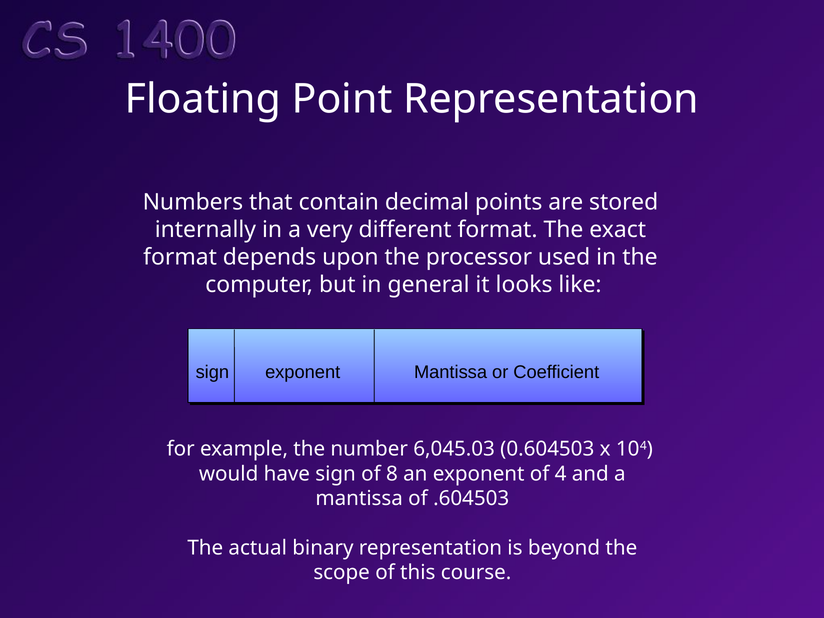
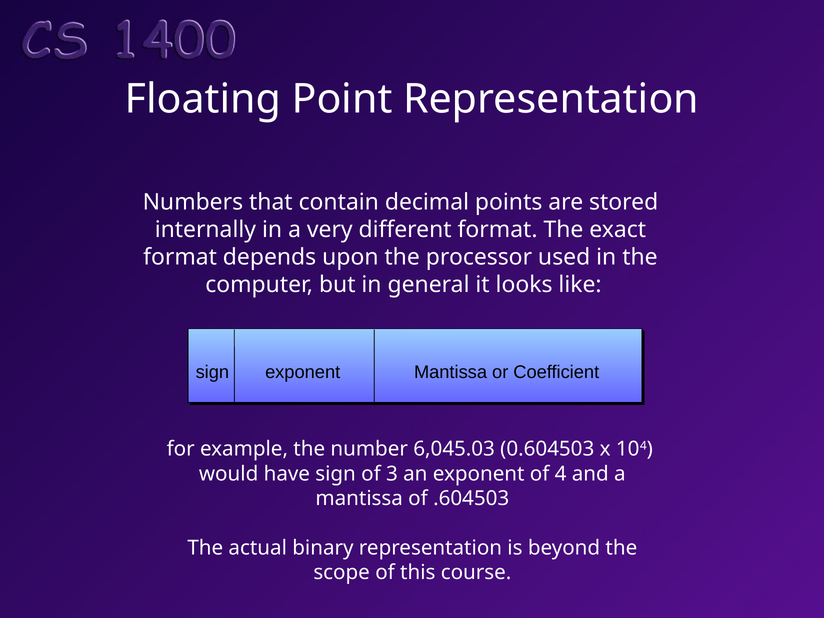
8: 8 -> 3 (392, 474)
